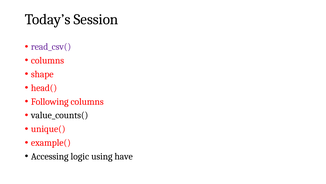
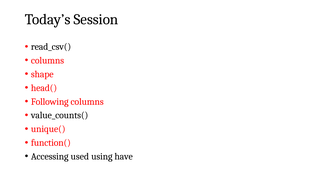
read_csv( colour: purple -> black (51, 47)
example(: example( -> function( (51, 142)
logic: logic -> used (80, 156)
